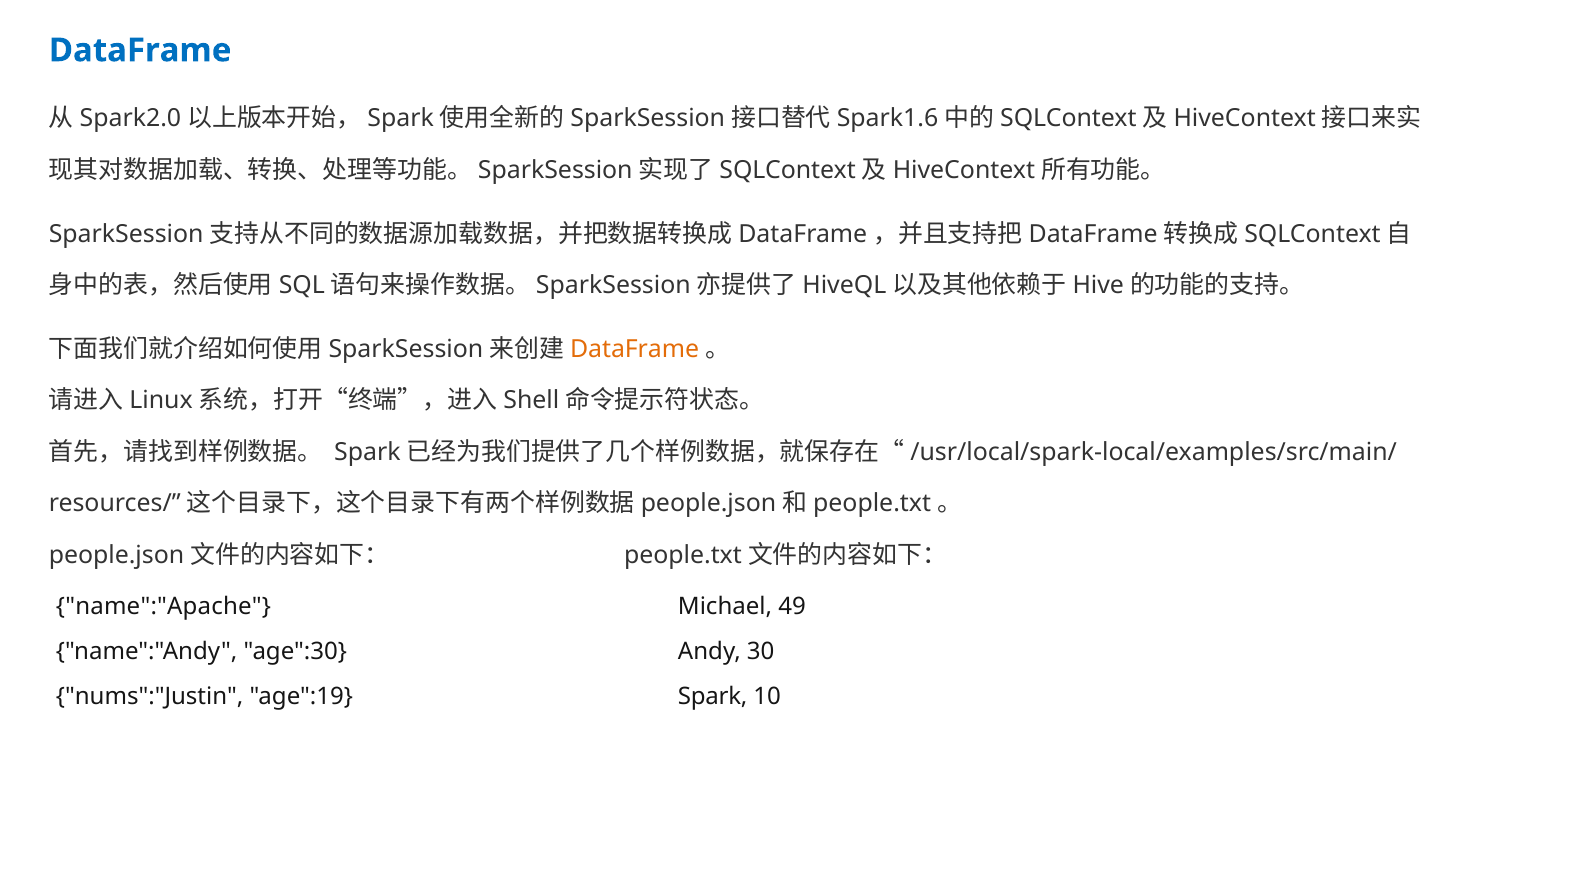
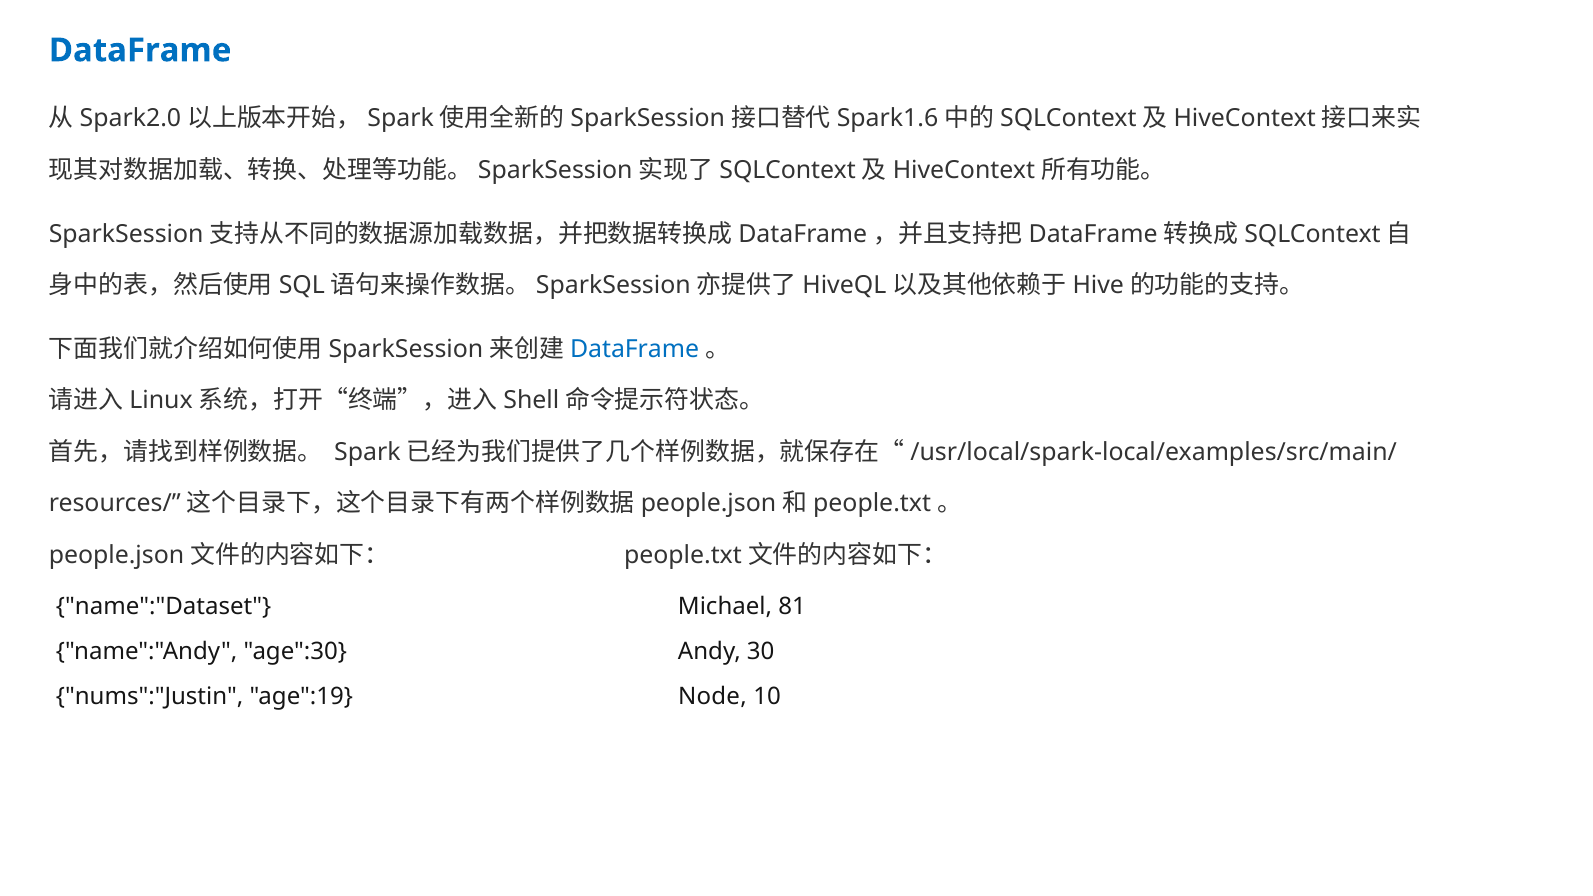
DataFrame colour: orange -> blue (635, 349)
name":"Apache: name":"Apache -> name":"Dataset (164, 607)
49: 49 -> 81 (792, 607)
Spark: Spark -> Node (712, 696)
